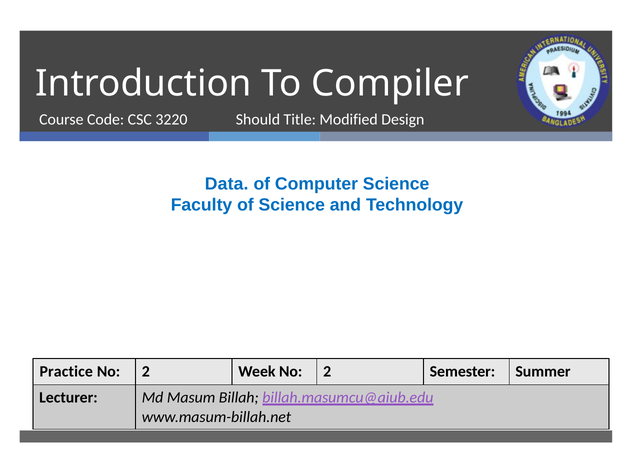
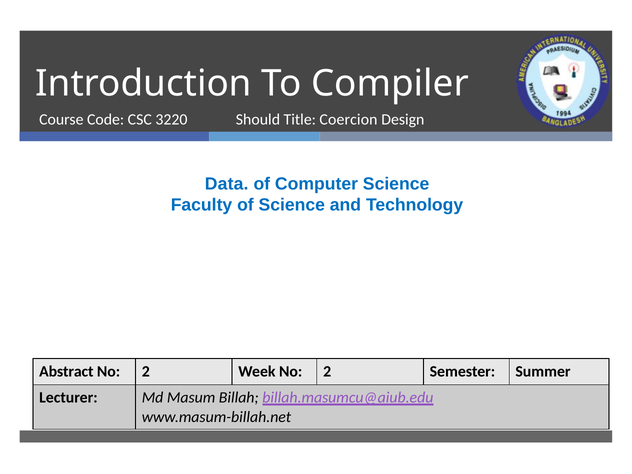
Modified: Modified -> Coercion (349, 119)
Practice: Practice -> Abstract (66, 371)
